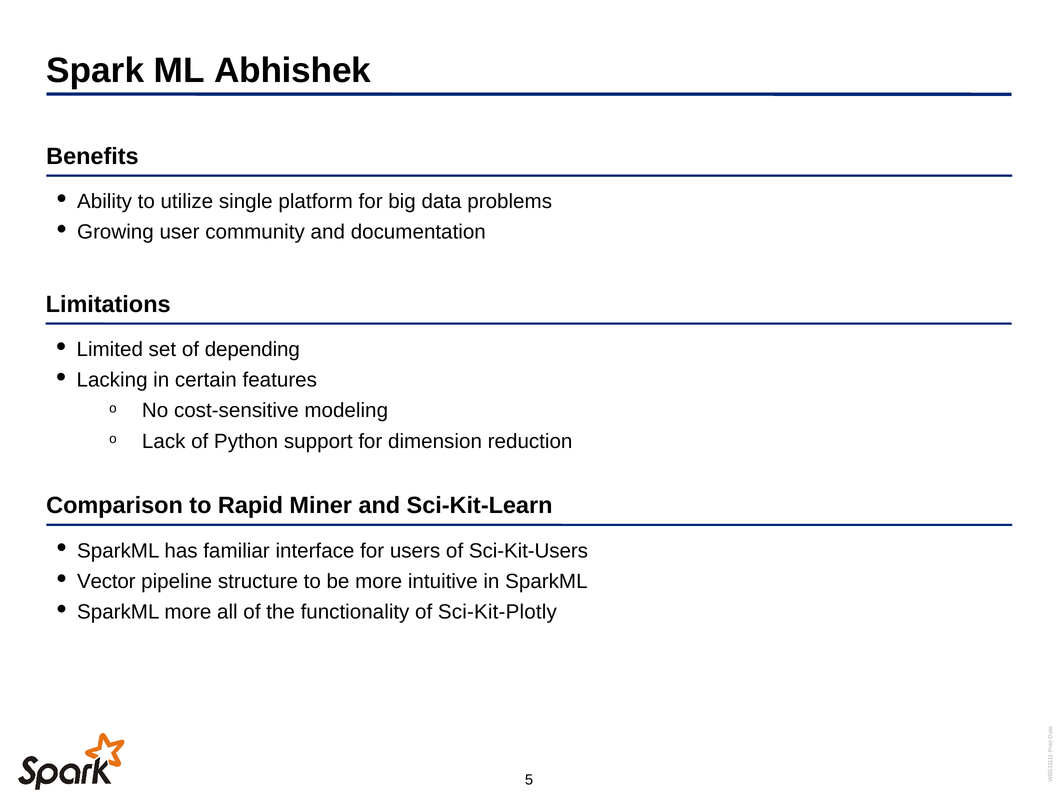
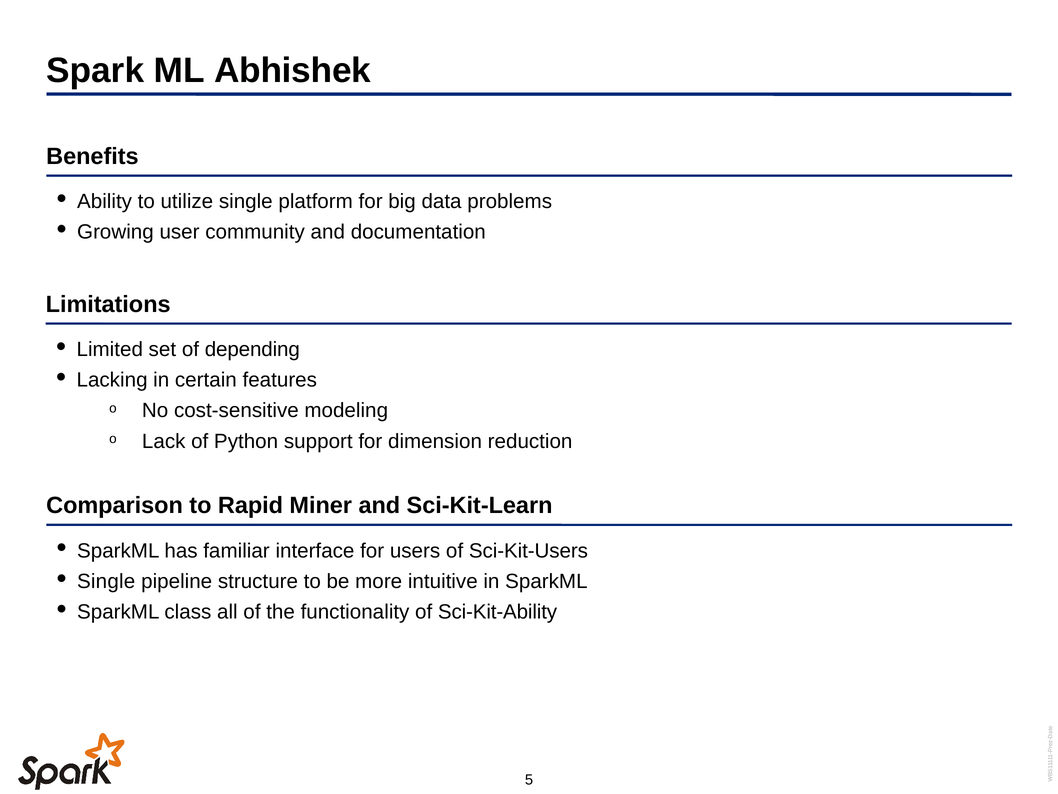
Vector: Vector -> Single (106, 581)
SparkML more: more -> class (188, 612)
Sci-Kit-Plotly: Sci-Kit-Plotly -> Sci-Kit-Ability (498, 612)
